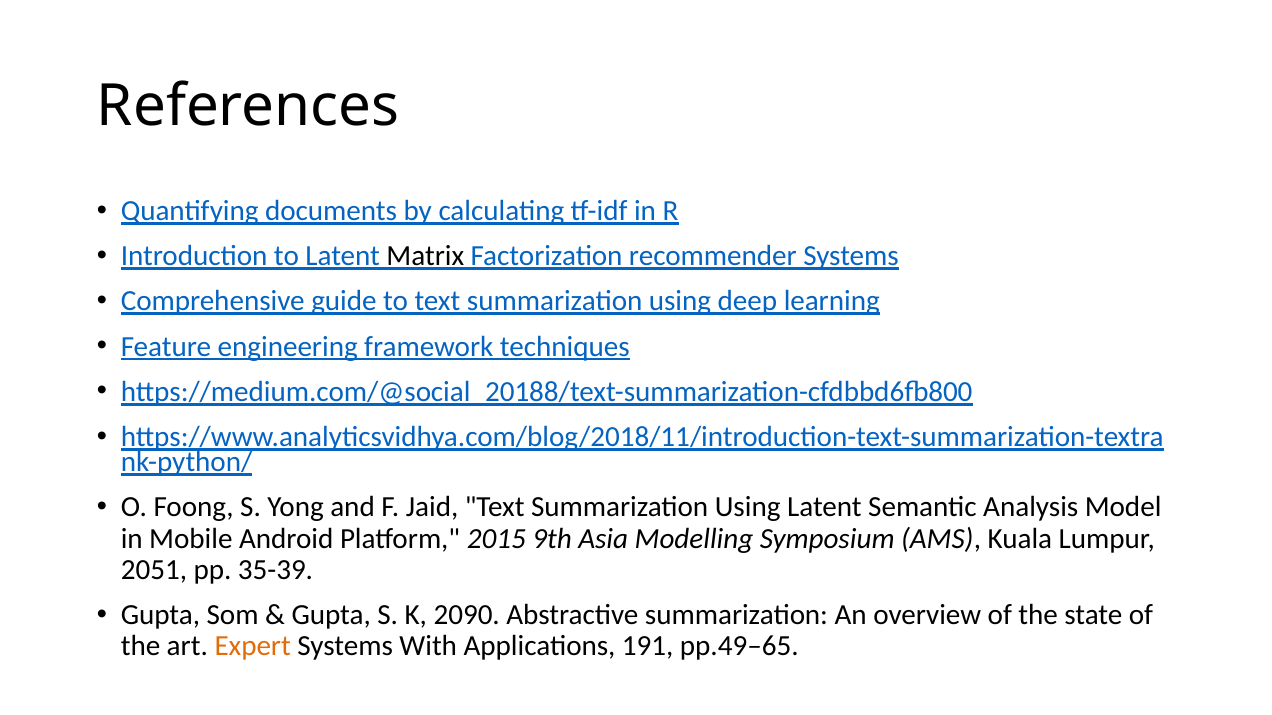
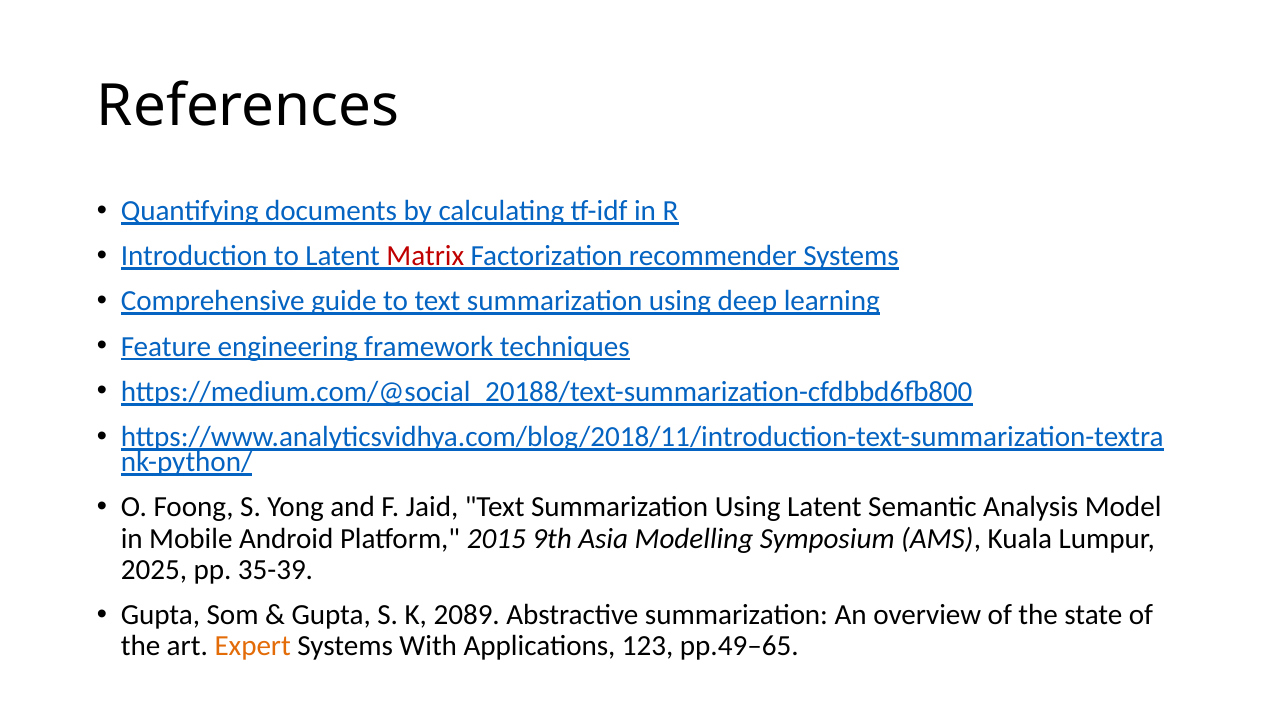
Matrix colour: black -> red (425, 256)
2051: 2051 -> 2025 (154, 570)
2090: 2090 -> 2089 (467, 615)
191: 191 -> 123 (648, 647)
